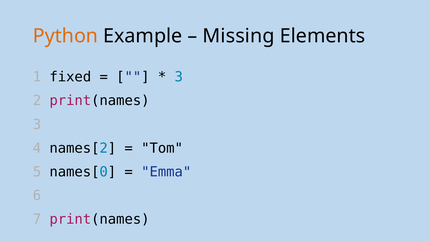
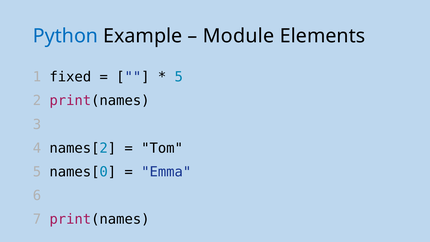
Python colour: orange -> blue (65, 36)
Missing: Missing -> Module (239, 36)
3: 3 -> 5 (179, 77)
